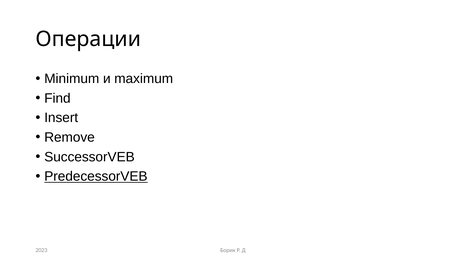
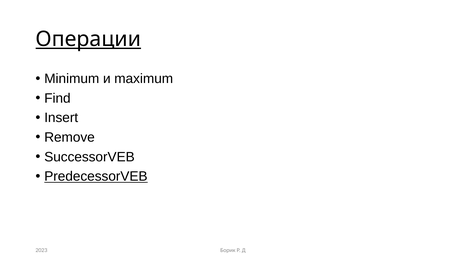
Операции underline: none -> present (88, 39)
